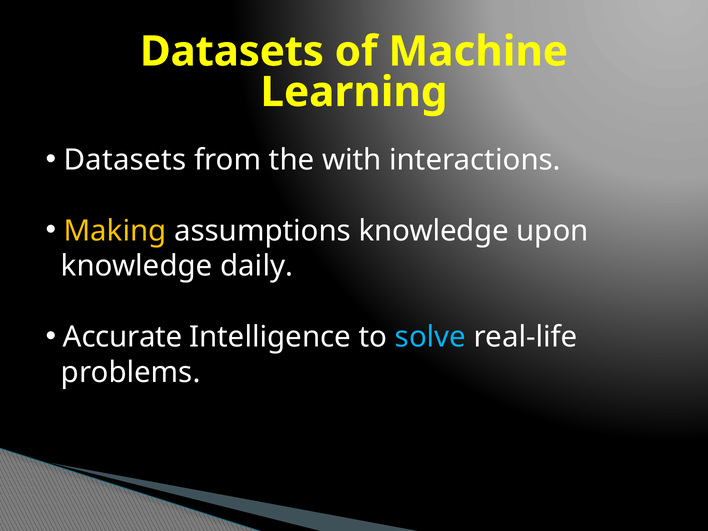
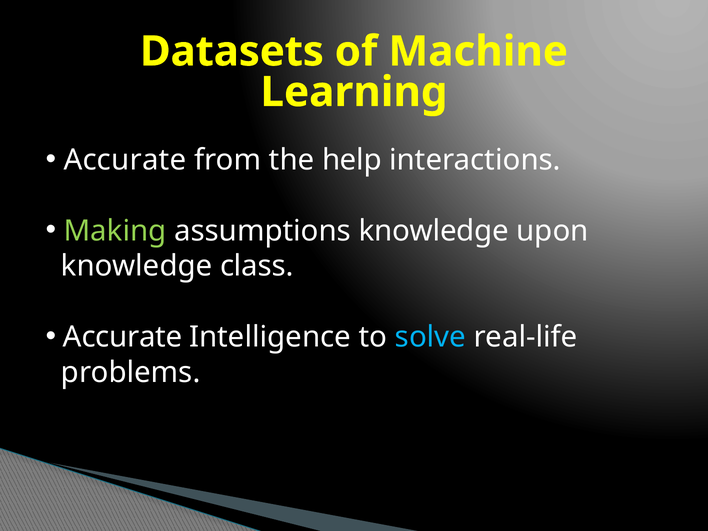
Datasets: Datasets -> Accurate (125, 160)
with: with -> help (352, 160)
Making colour: yellow -> light green (115, 231)
daily: daily -> class (257, 266)
